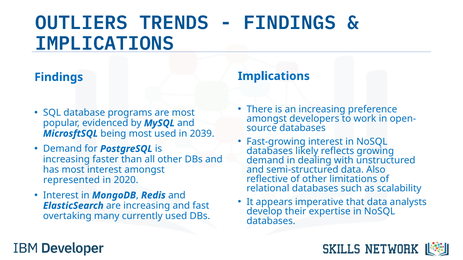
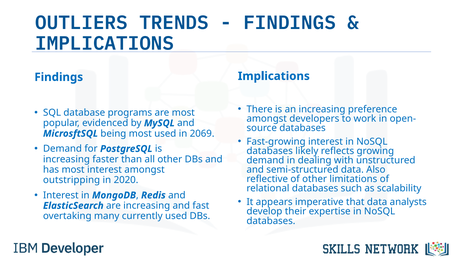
2039: 2039 -> 2069 (202, 134)
represented: represented -> outstripping (72, 180)
